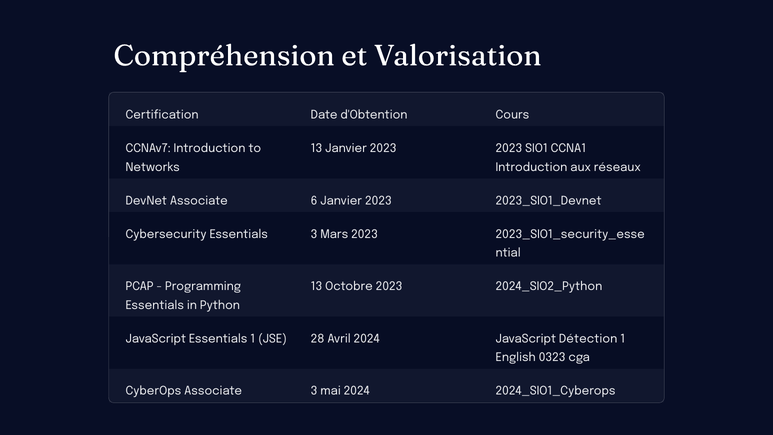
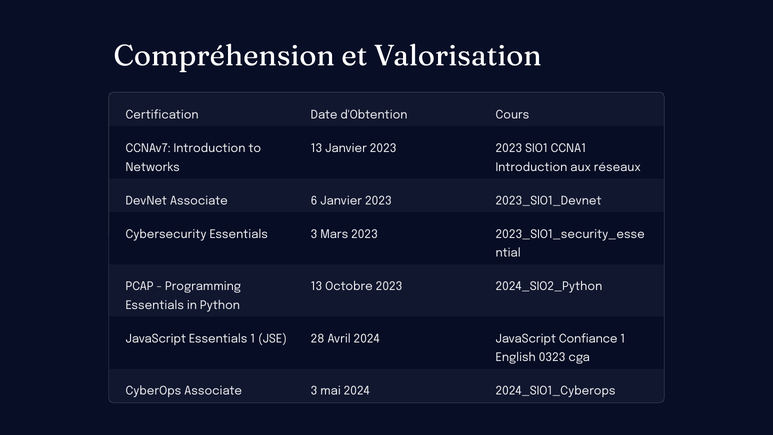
Détection: Détection -> Confiance (588, 339)
